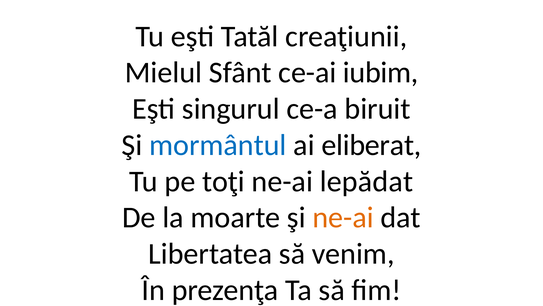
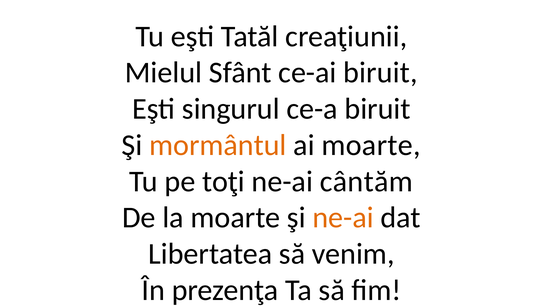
ce-ai iubim: iubim -> biruit (380, 73)
mormântul colour: blue -> orange (218, 145)
ai eliberat: eliberat -> moarte (371, 145)
lepădat: lepădat -> cântăm (366, 181)
